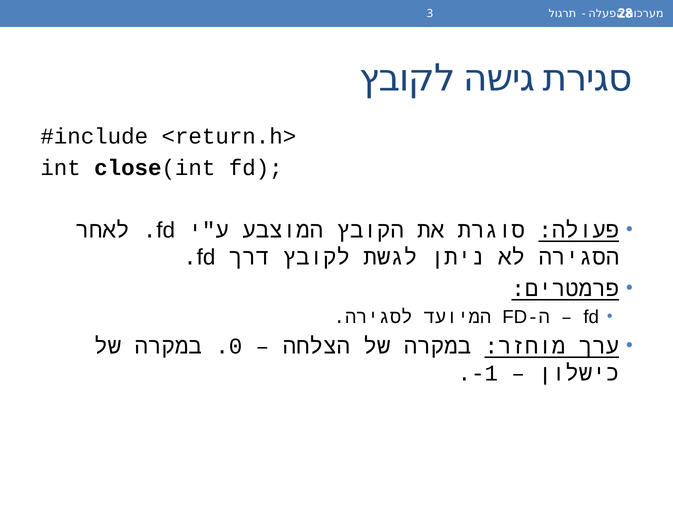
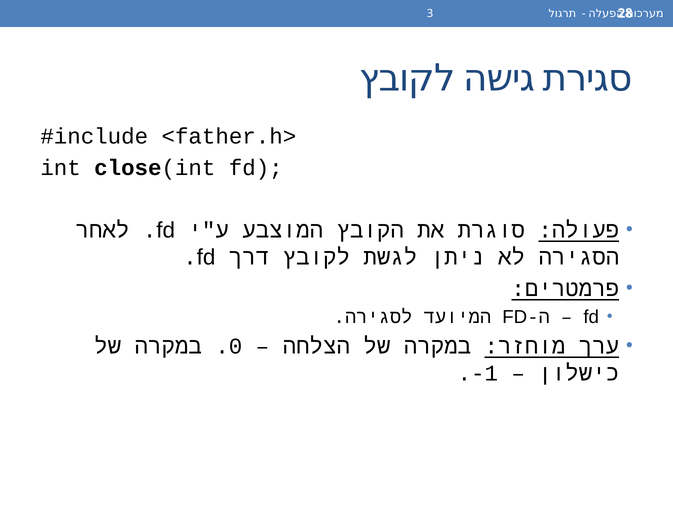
<return.h>: <return.h> -> <father.h> (229, 136)
